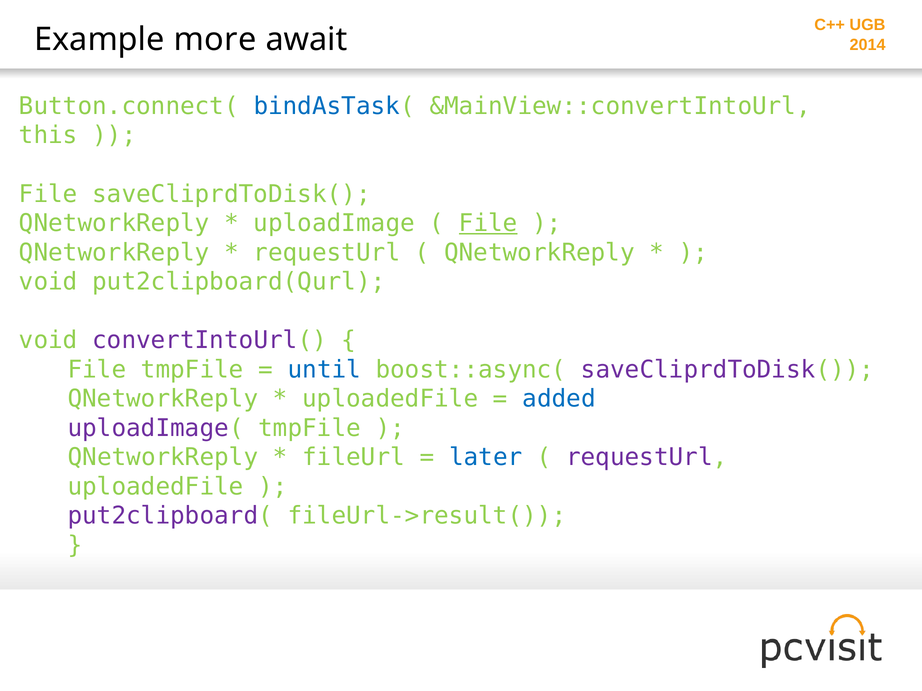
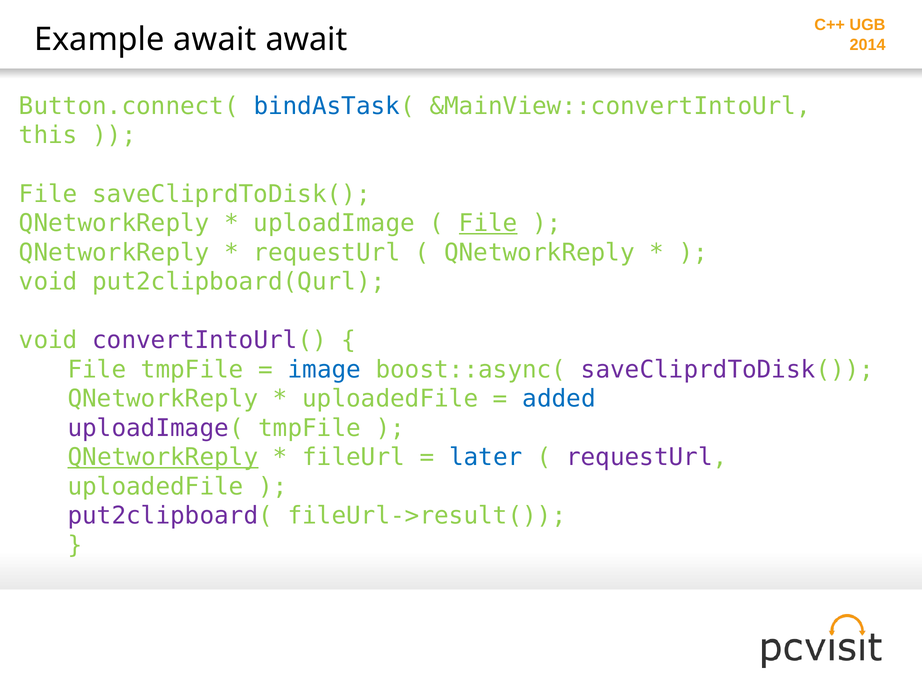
Example more: more -> await (215, 39)
until: until -> image (324, 369)
QNetworkReply underline: none -> present (163, 457)
